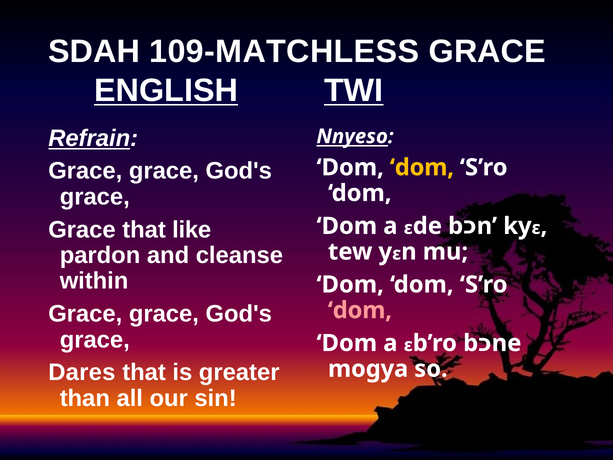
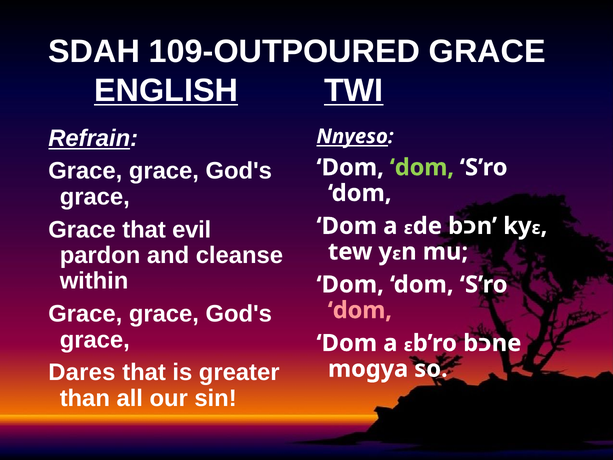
109-MATCHLESS: 109-MATCHLESS -> 109-OUTPOURED (284, 52)
dom colour: yellow -> light green (422, 167)
like: like -> evil (192, 230)
